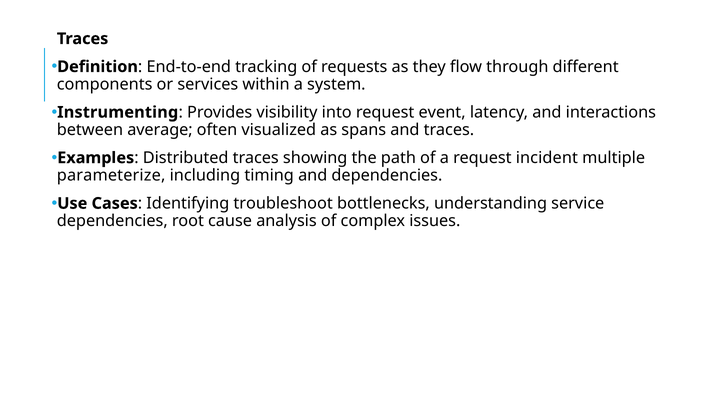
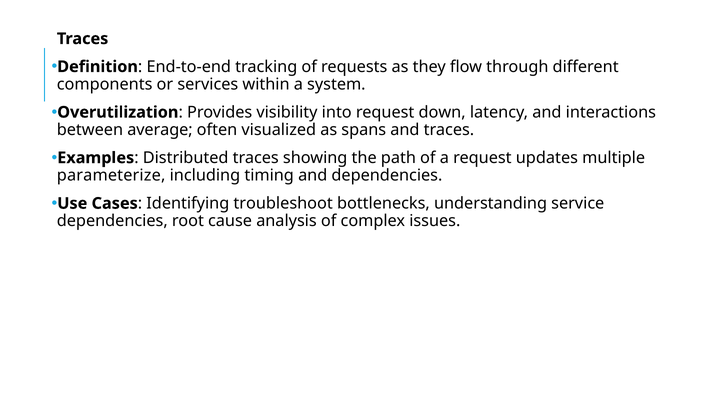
Instrumenting: Instrumenting -> Overutilization (118, 112)
event: event -> down (442, 112)
incident: incident -> updates (547, 158)
